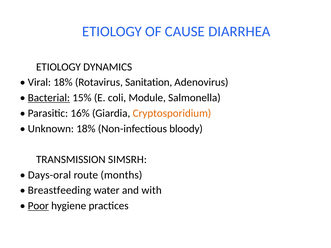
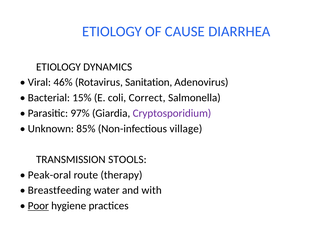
Viral 18%: 18% -> 46% (63, 82)
Bacterial underline: present -> none (49, 98)
Module: Module -> Correct (147, 98)
16%: 16% -> 97% (80, 113)
Cryptosporidium colour: orange -> purple (172, 113)
Unknown 18%: 18% -> 85% (86, 129)
bloody: bloody -> village (186, 129)
SIMSRH: SIMSRH -> STOOLS (127, 160)
Days-oral: Days-oral -> Peak-oral (49, 175)
months: months -> therapy (121, 175)
